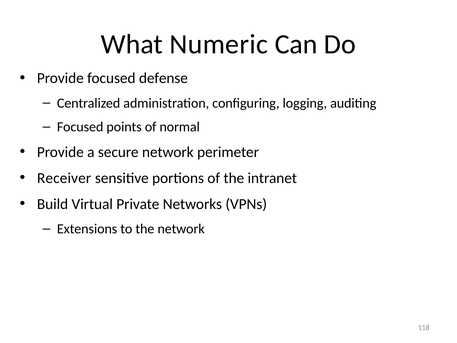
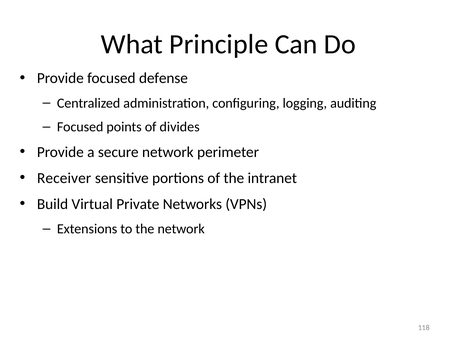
Numeric: Numeric -> Principle (219, 44)
normal: normal -> divides (180, 127)
